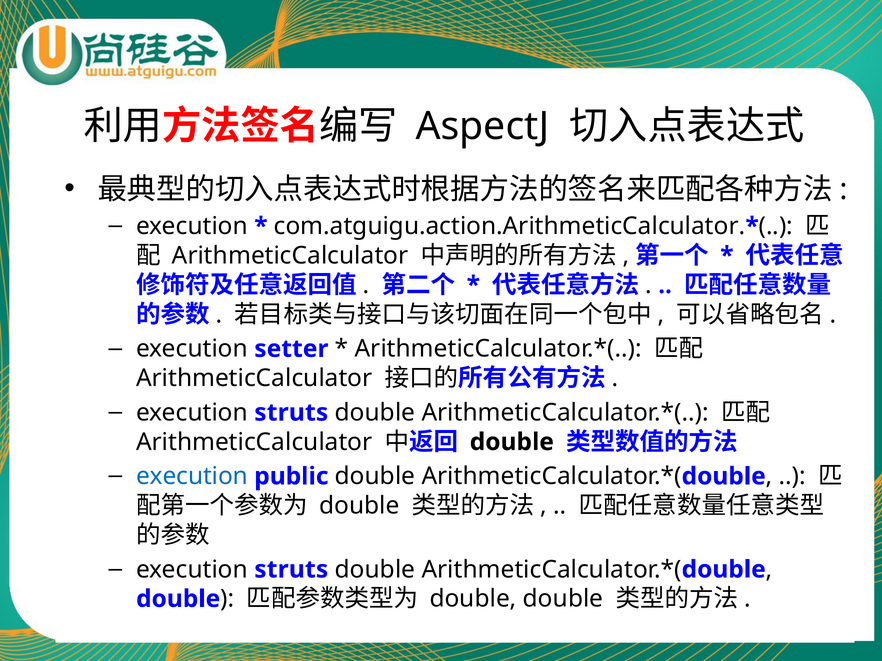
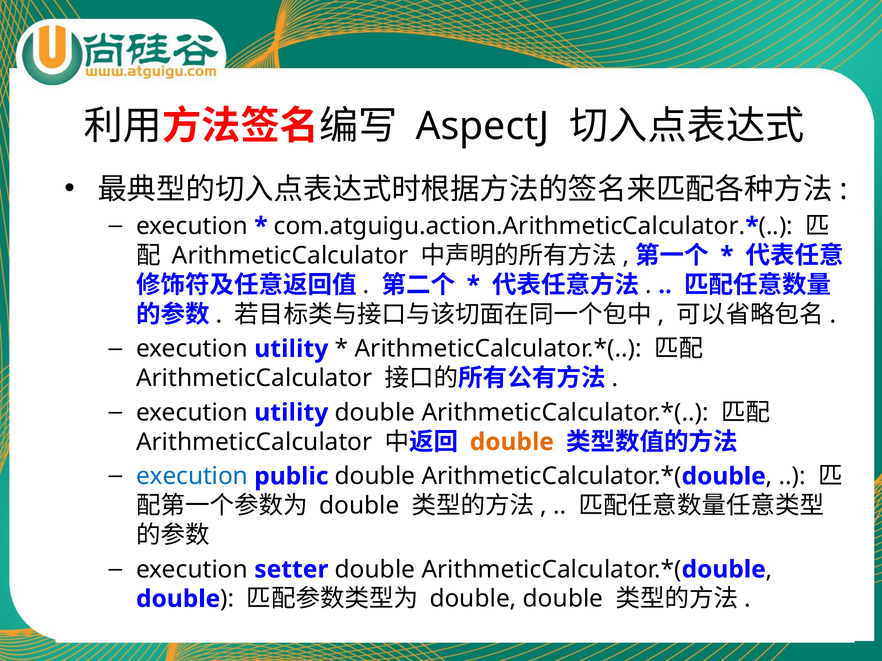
setter: setter -> utility (291, 349)
struts: struts -> utility (291, 413)
double colour: black -> orange (512, 442)
struts: struts -> setter (291, 570)
